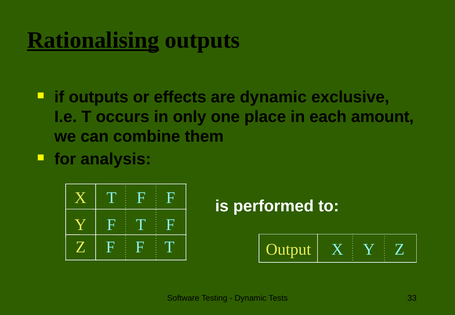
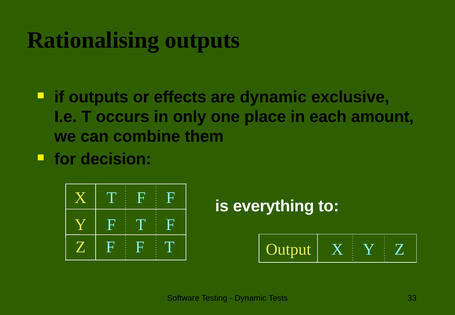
Rationalising underline: present -> none (93, 40)
analysis: analysis -> decision (116, 159)
performed: performed -> everything (274, 206)
